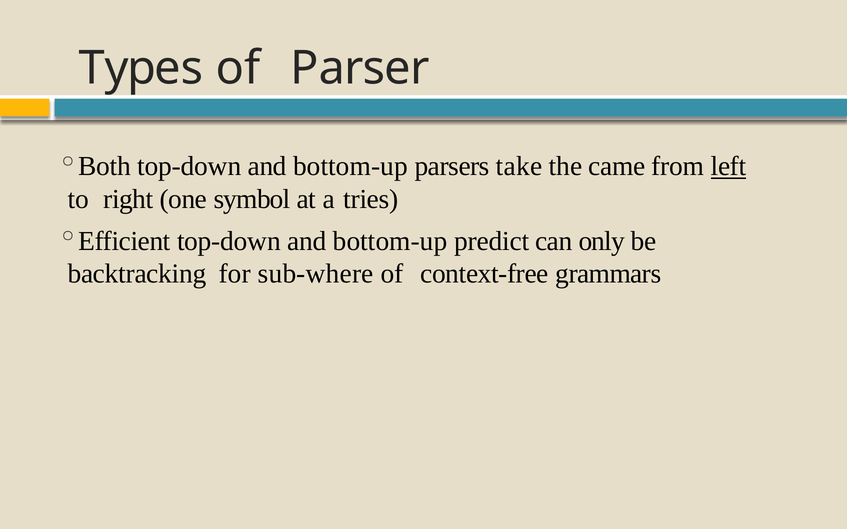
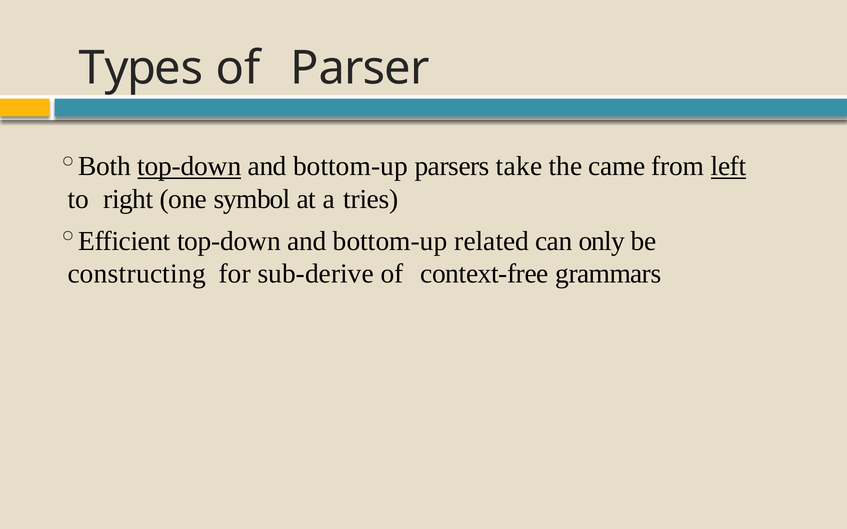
top-down underline: none -> present (189, 166)
predict: predict -> related (492, 241)
backtracking: backtracking -> constructing (137, 274)
sub-where: sub-where -> sub-derive (316, 274)
